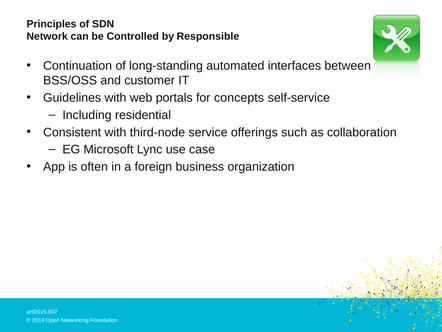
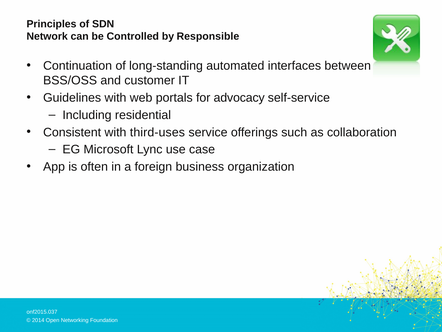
concepts: concepts -> advocacy (239, 98)
third-node: third-node -> third-uses (157, 132)
